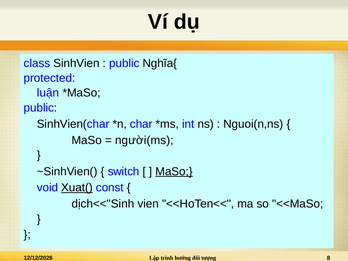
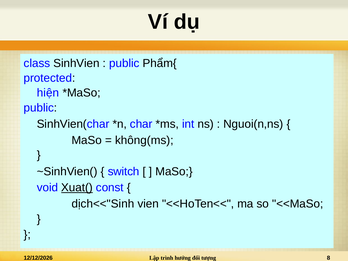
Nghĩa{: Nghĩa{ -> Phẩm{ (160, 63)
luận: luận -> hiện (48, 93)
người(ms: người(ms -> không(ms (144, 140)
MaSo underline: present -> none (174, 171)
